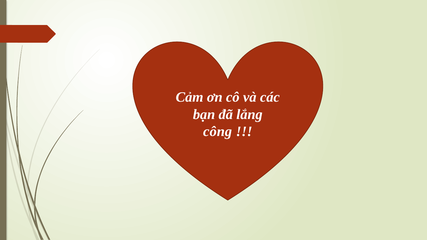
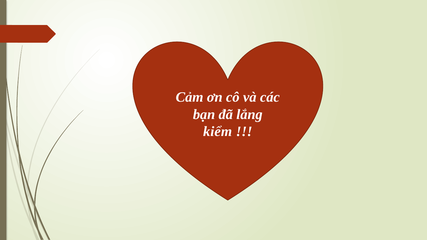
công: công -> kiểm (218, 131)
